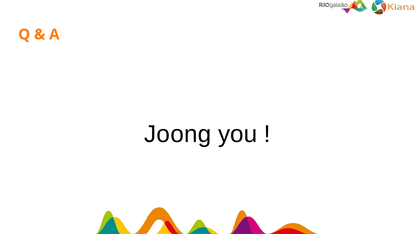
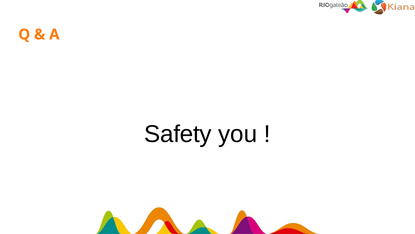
Joong: Joong -> Safety (178, 134)
